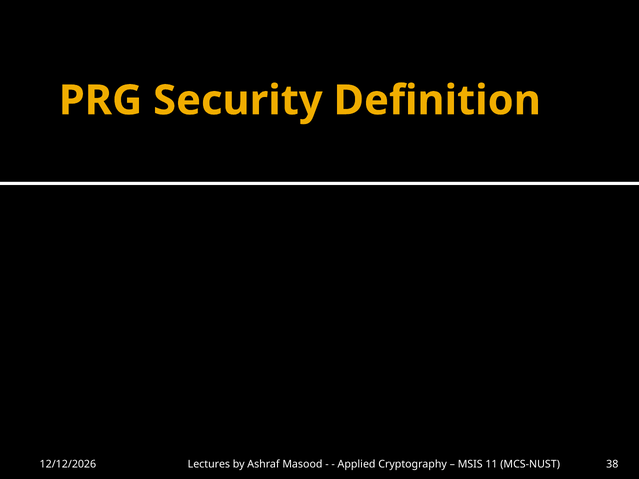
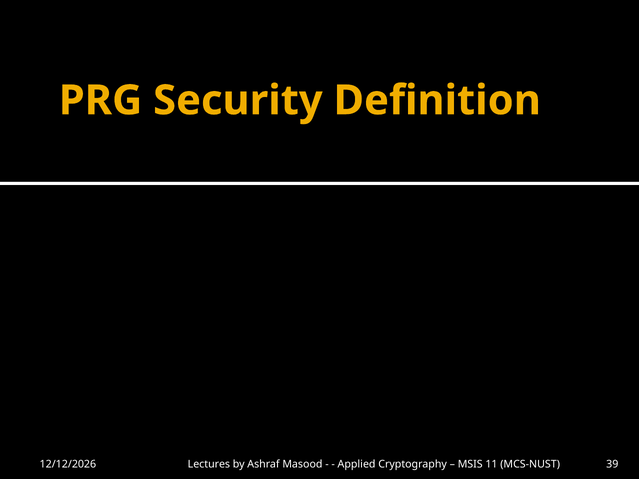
38: 38 -> 39 (612, 464)
